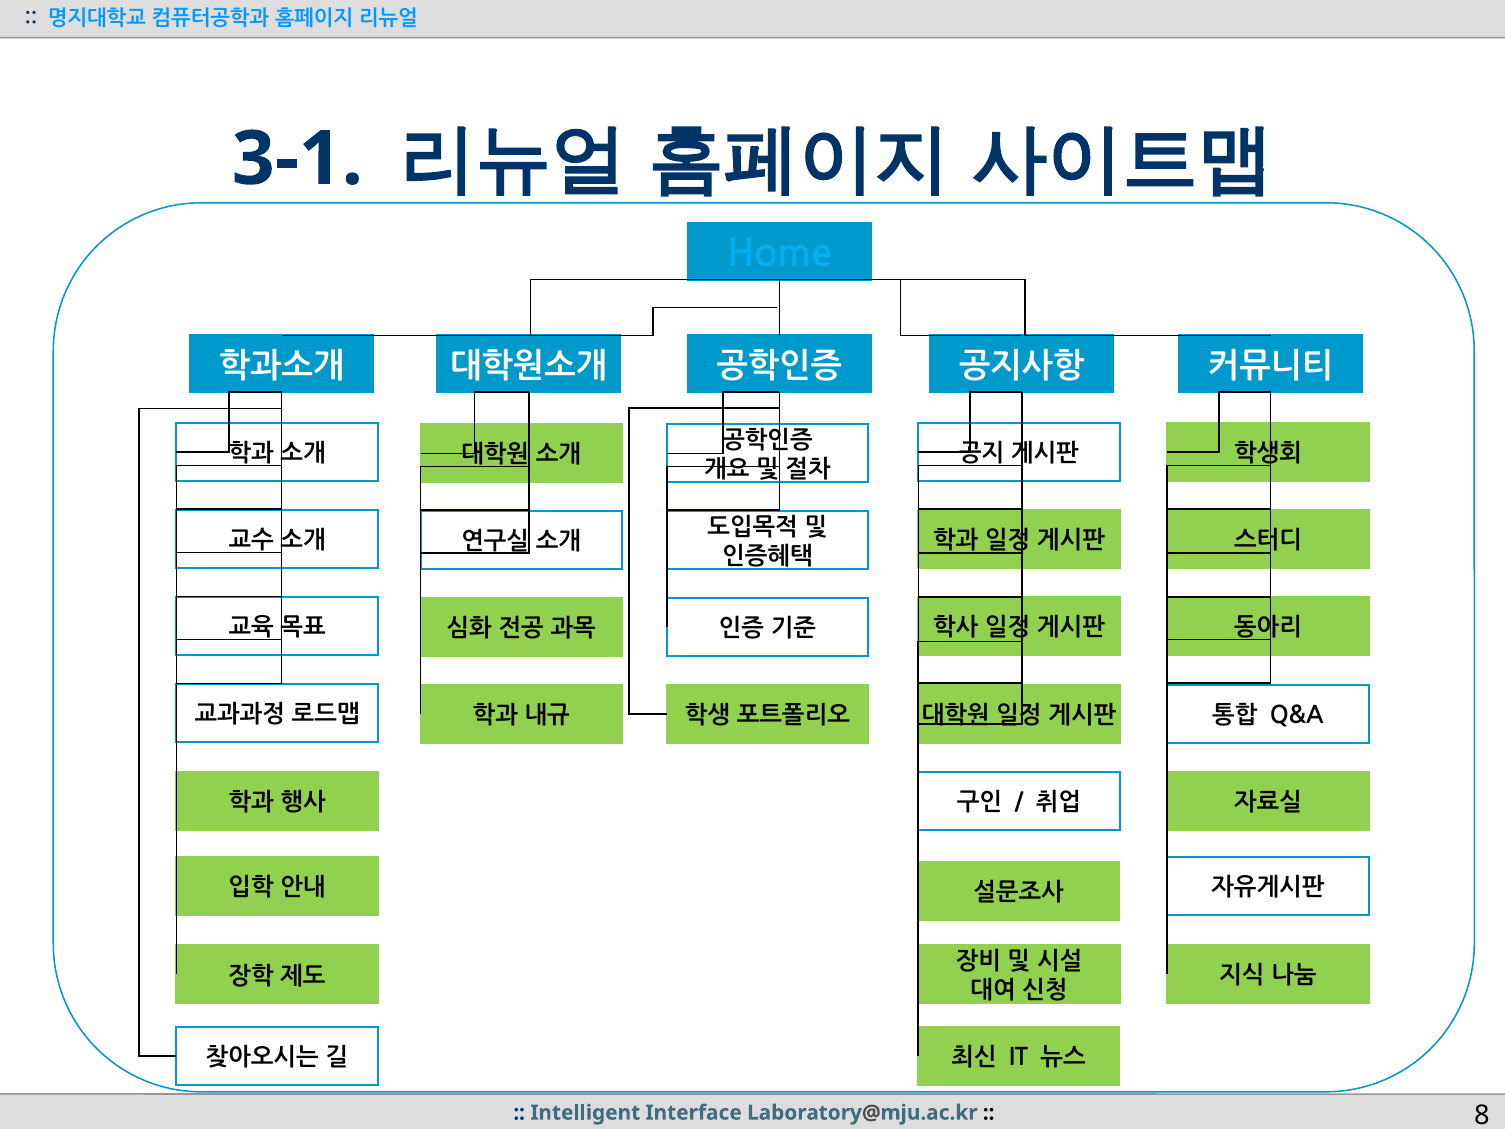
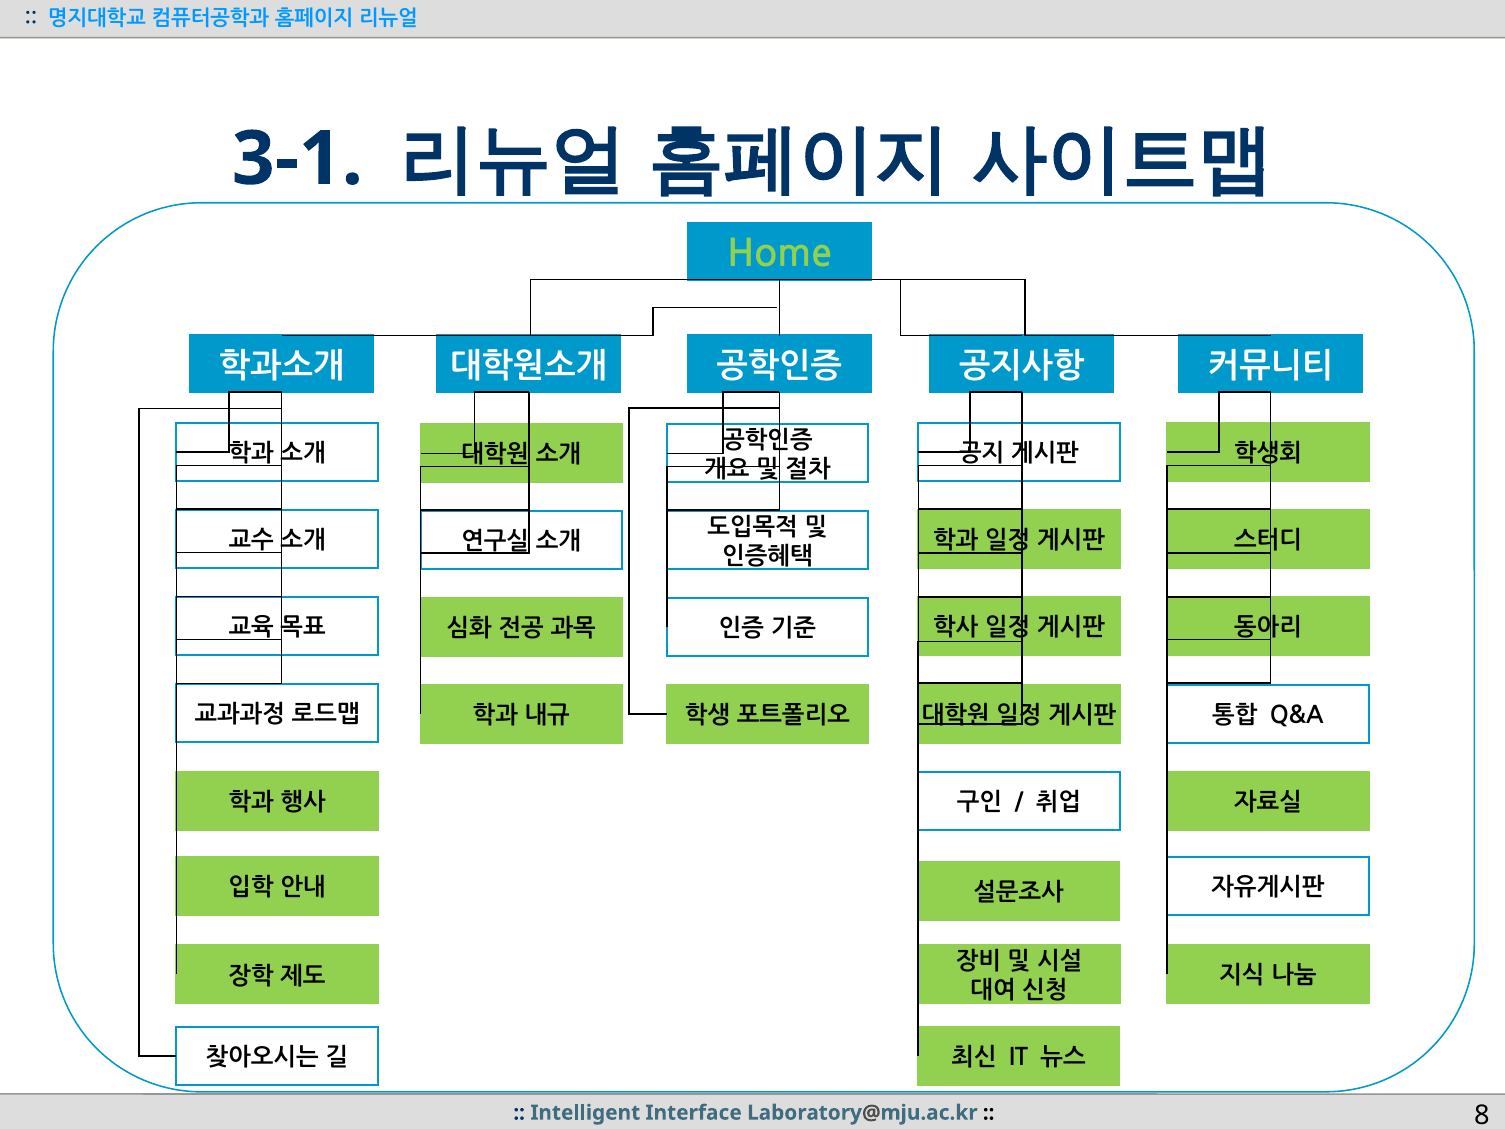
Home colour: light blue -> light green (779, 254)
